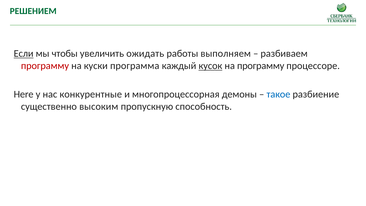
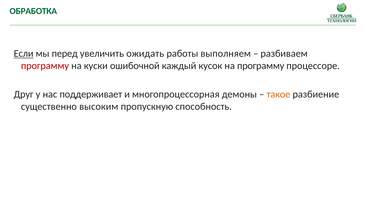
РЕШЕНИЕМ: РЕШЕНИЕМ -> ОБРАБОТКА (33, 11)
чтобы: чтобы -> перед (65, 54)
программа: программа -> ошибочной (135, 66)
кусок underline: present -> none (210, 66)
Here: Here -> Друг (24, 94)
конкурентные: конкурентные -> поддерживает (91, 94)
такое colour: blue -> orange (278, 94)
